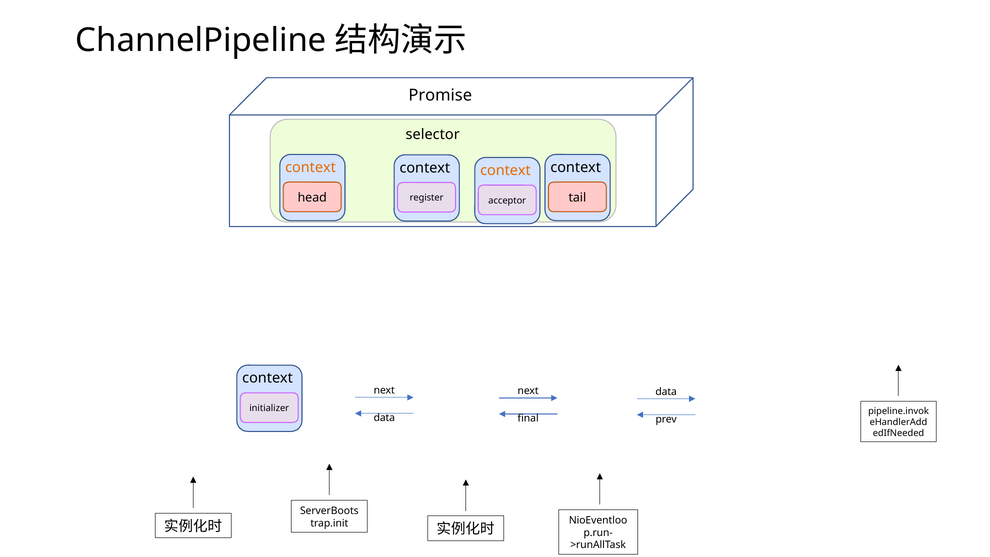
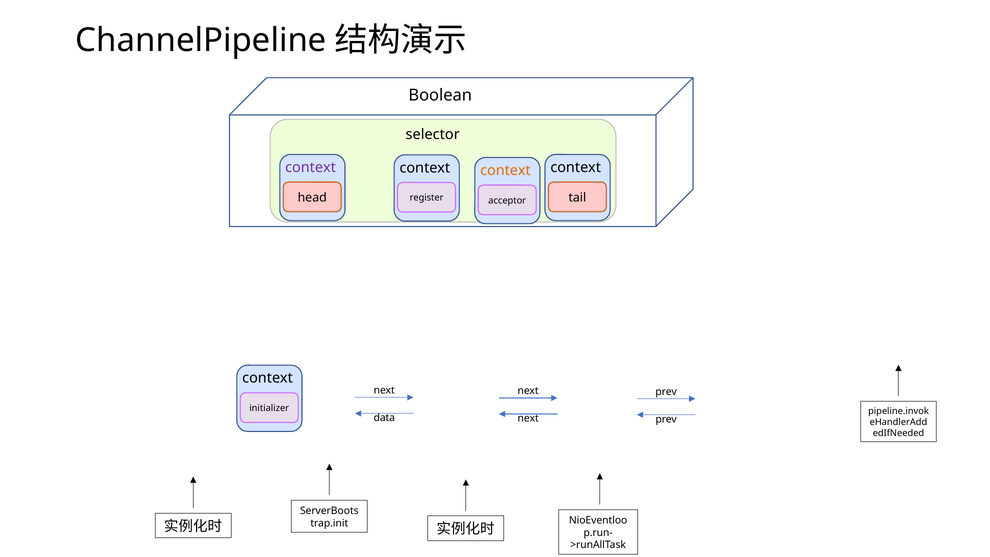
Promise: Promise -> Boolean (440, 95)
context colour: orange -> purple (311, 167)
data: data -> prev (666, 392)
final: final -> next (528, 418)
